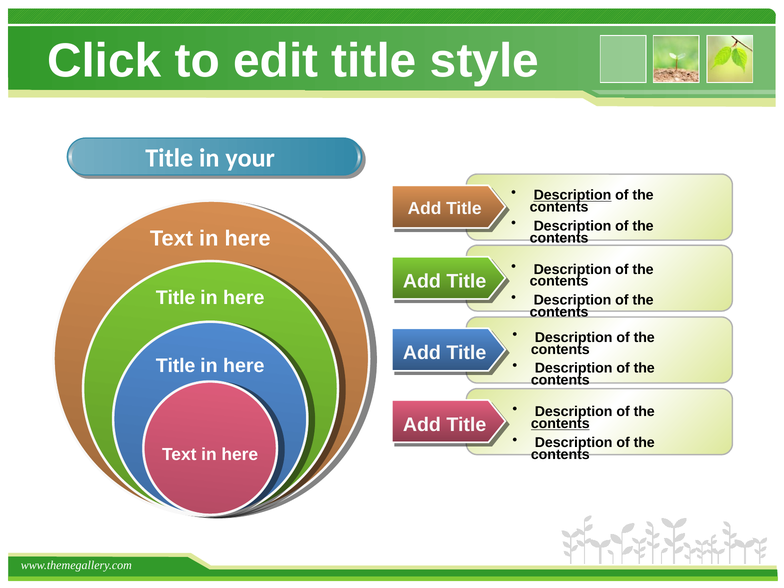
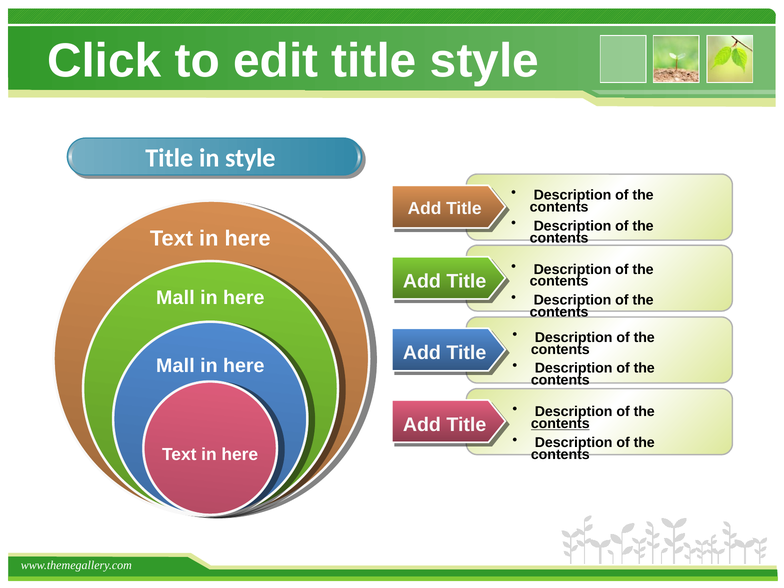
in your: your -> style (250, 158)
Description underline: present -> none (572, 195)
Title: Title -> Mall (175, 298)
Title: Title -> Mall (175, 366)
